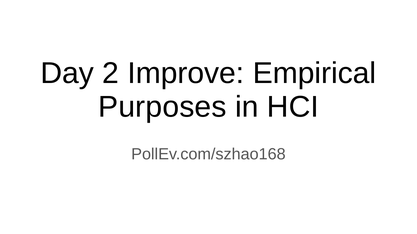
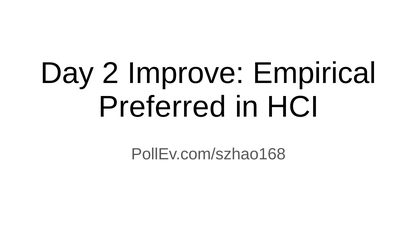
Purposes: Purposes -> Preferred (162, 107)
